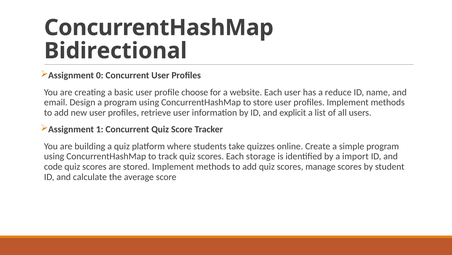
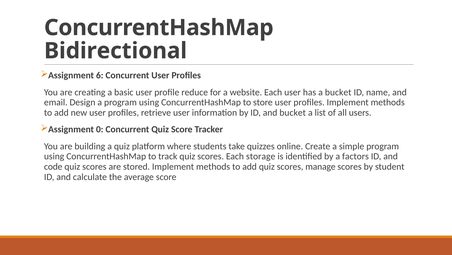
0: 0 -> 6 (100, 75)
choose: choose -> reduce (195, 92)
a reduce: reduce -> bucket (338, 92)
and explicit: explicit -> bucket (293, 112)
1: 1 -> 0 (100, 129)
import: import -> factors (355, 156)
